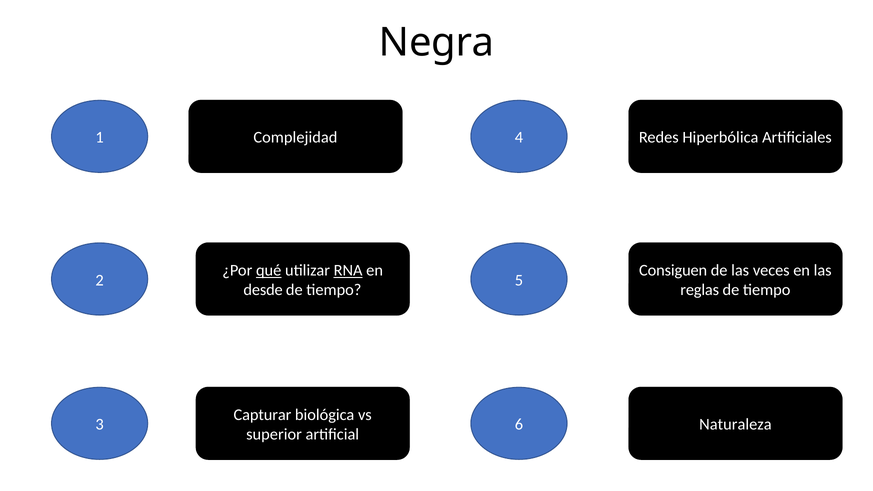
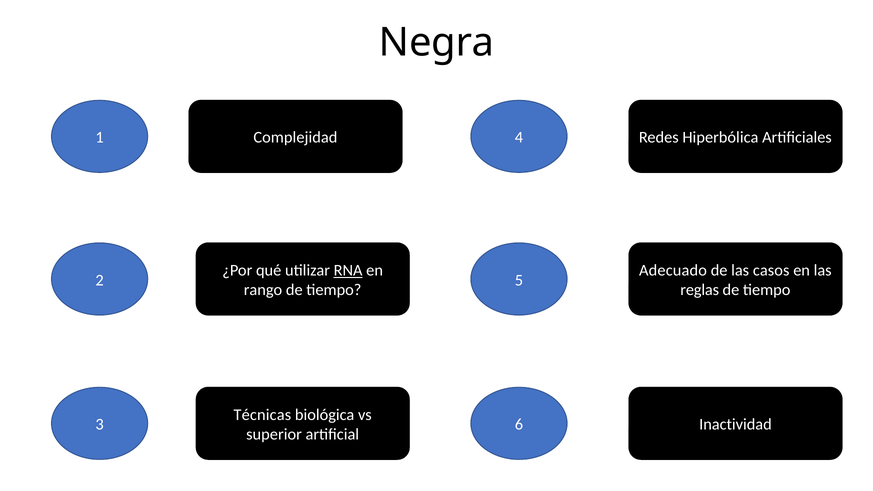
qué underline: present -> none (269, 270)
Consiguen: Consiguen -> Adecuado (673, 270)
veces: veces -> casos (771, 270)
desde: desde -> rango (263, 290)
Capturar: Capturar -> Técnicas (262, 415)
Naturaleza: Naturaleza -> Inactividad (735, 425)
